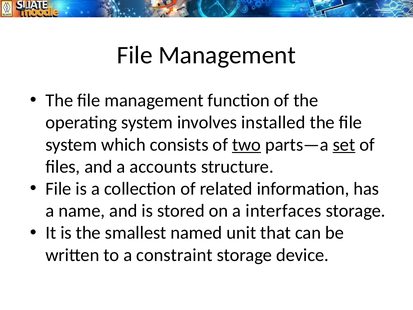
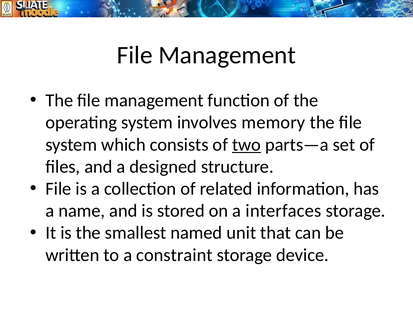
installed: installed -> memory (273, 122)
set underline: present -> none (344, 145)
accounts: accounts -> designed (163, 167)
